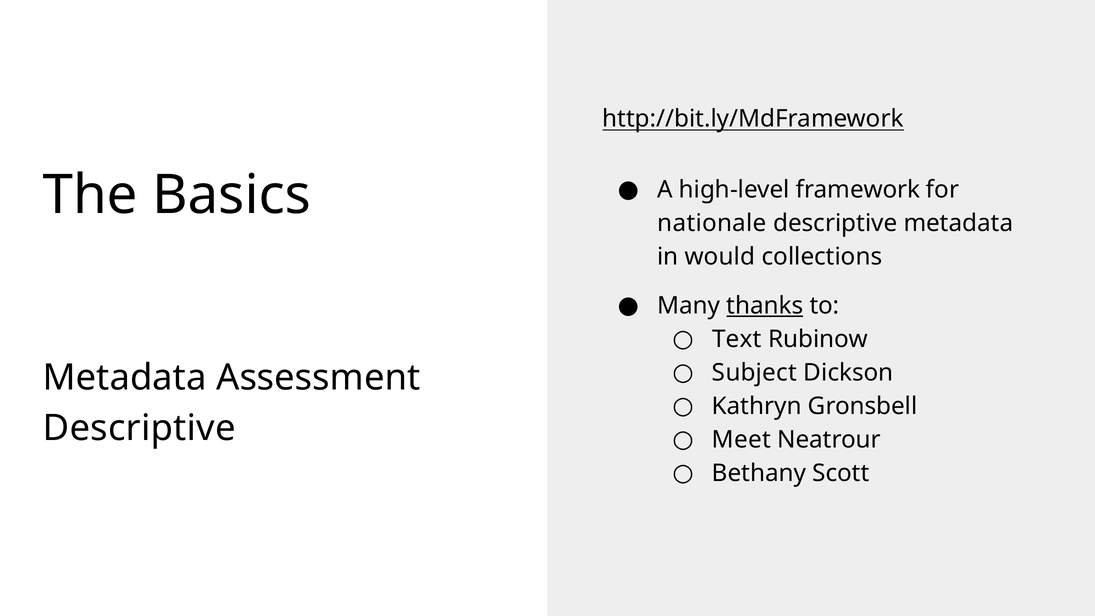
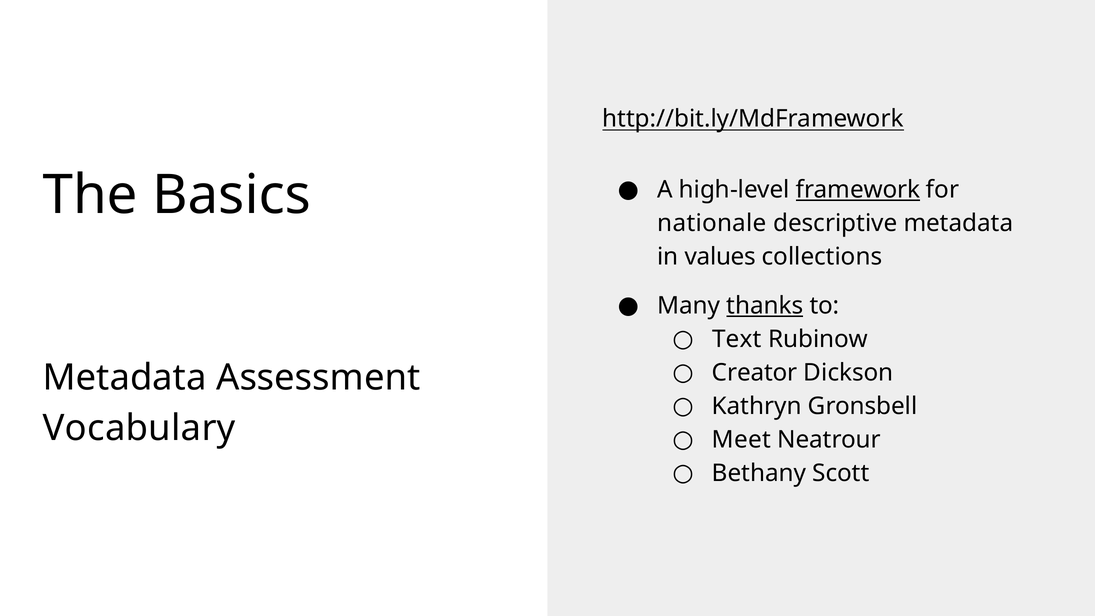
framework underline: none -> present (858, 190)
would: would -> values (720, 257)
Subject: Subject -> Creator (755, 373)
Descriptive: Descriptive -> Vocabulary (139, 428)
